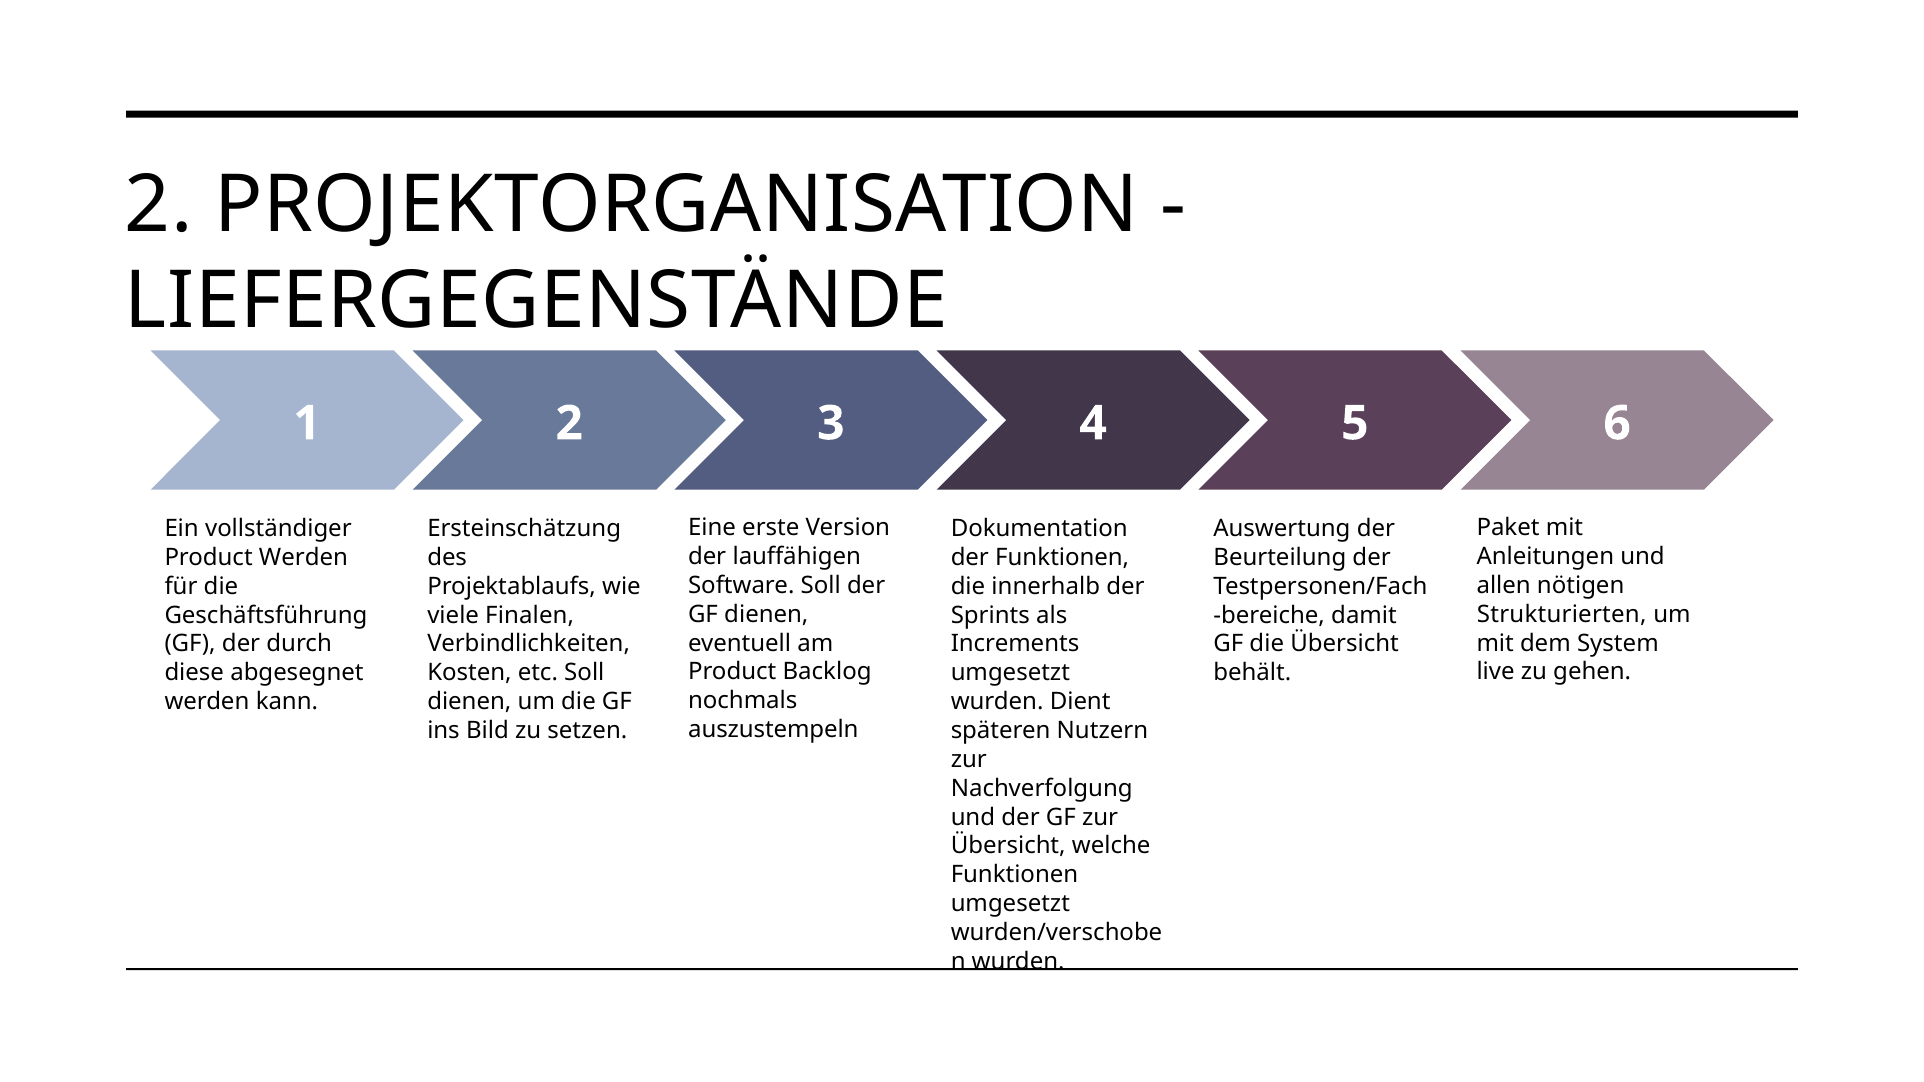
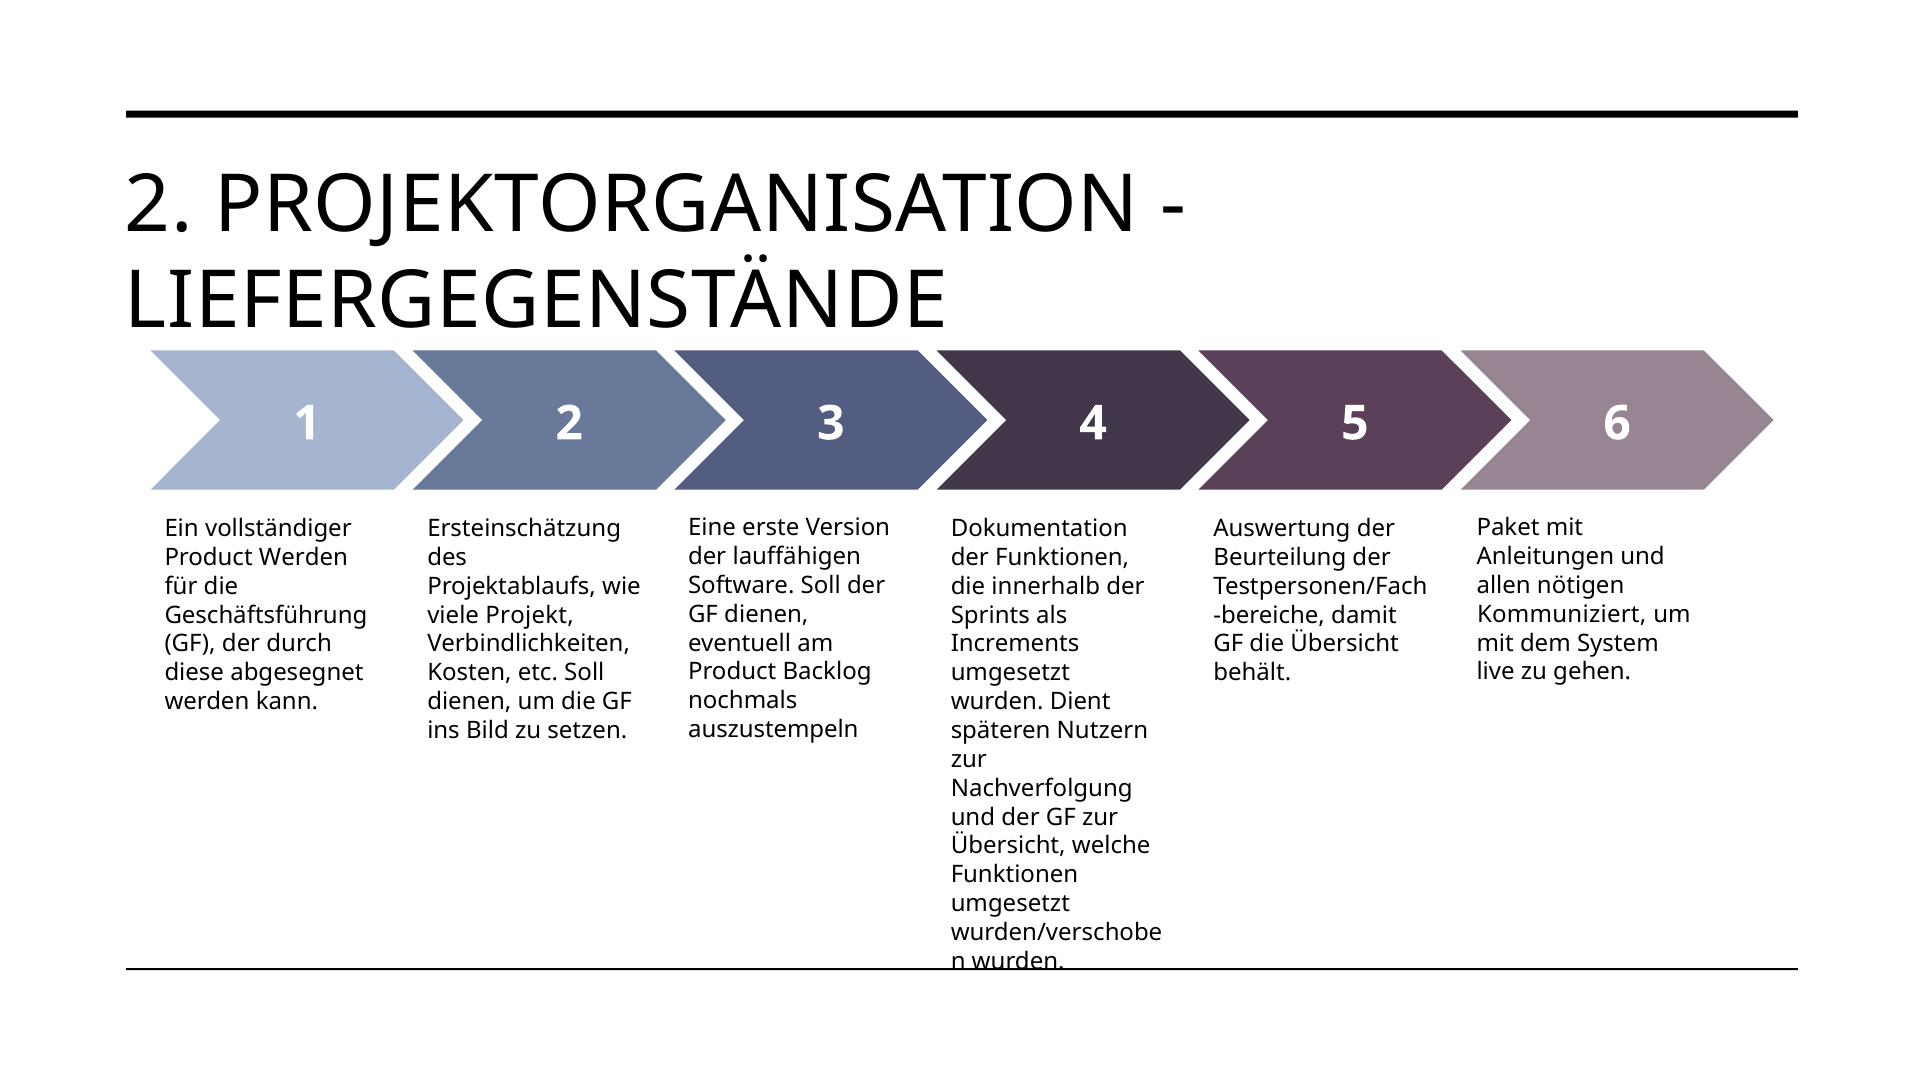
Strukturierten: Strukturierten -> Kommuniziert (1562, 614)
Finalen: Finalen -> Projekt (530, 615)
